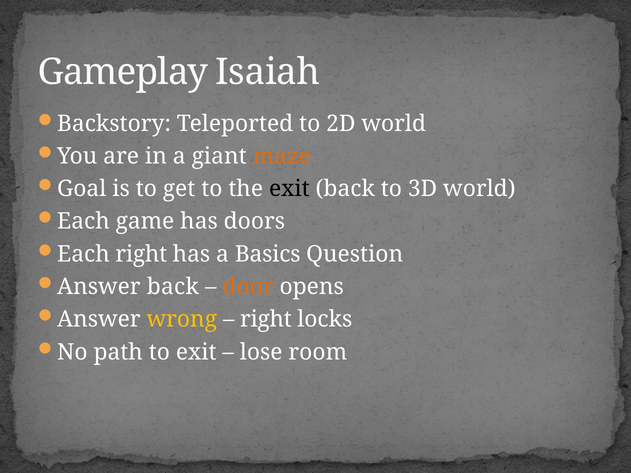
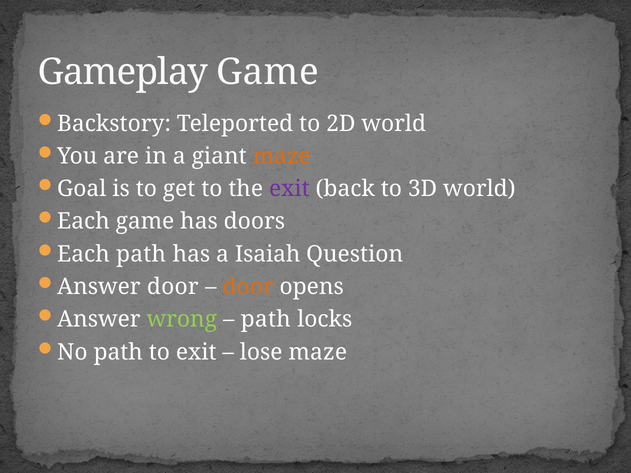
Gameplay Isaiah: Isaiah -> Game (267, 72)
exit colour: black -> purple (289, 189)
Each right: right -> path (141, 254)
Basics: Basics -> Isaiah (268, 254)
Answer back: back -> door (173, 287)
wrong colour: yellow -> light green (182, 320)
right: right -> path (266, 320)
lose room: room -> maze (318, 352)
